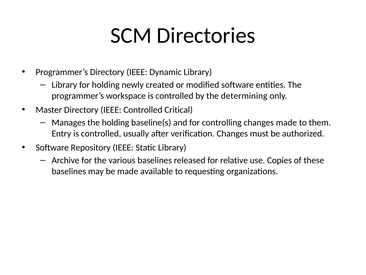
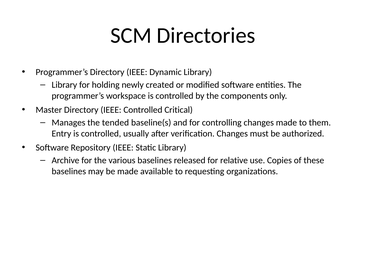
determining: determining -> components (244, 96)
the holding: holding -> tended (115, 122)
